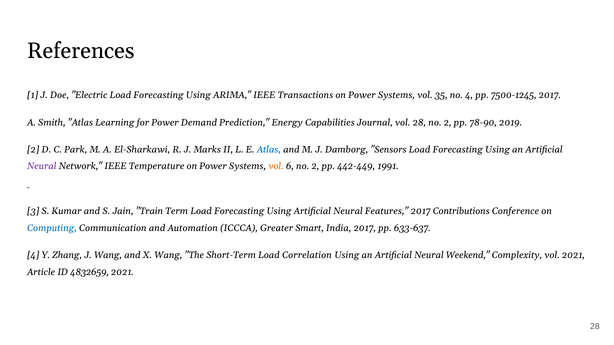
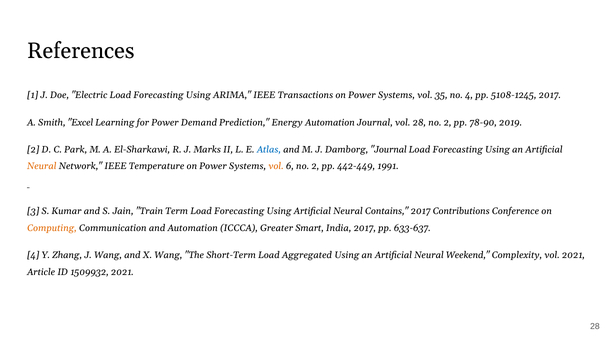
7500-1245: 7500-1245 -> 5108-1245 (514, 95)
Smith Atlas: Atlas -> Excel (80, 123)
Energy Capabilities: Capabilities -> Automation (330, 123)
Damborg Sensors: Sensors -> Journal (389, 150)
Neural colour: purple -> orange (42, 167)
Features: Features -> Contains (387, 211)
Computing colour: blue -> orange (52, 228)
Correlation: Correlation -> Aggregated (307, 256)
4832659: 4832659 -> 1509932 (90, 272)
